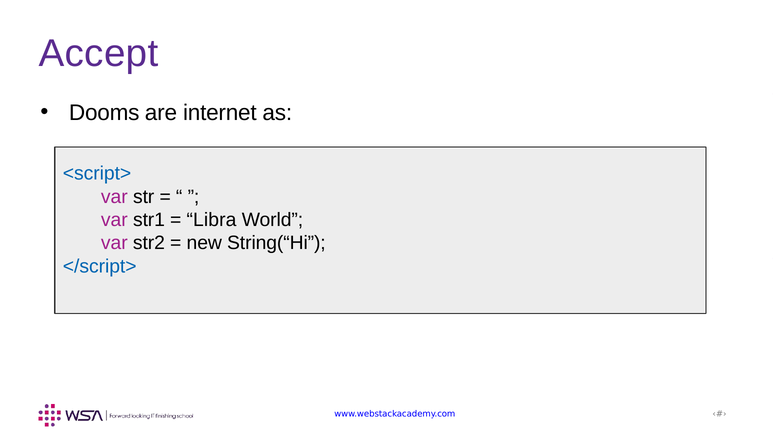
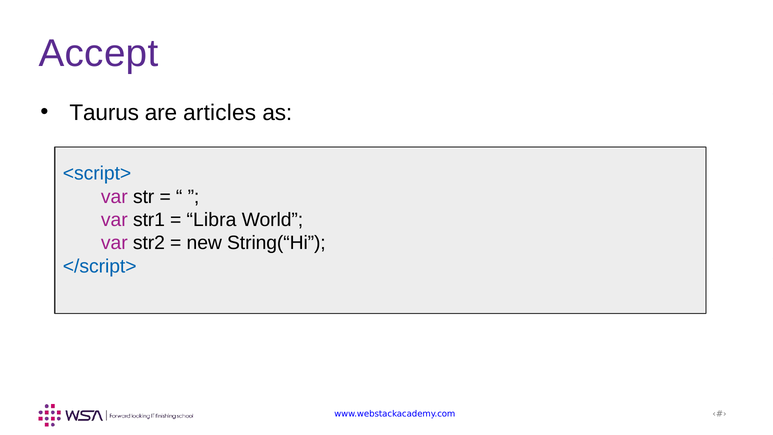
Dooms: Dooms -> Taurus (104, 113)
internet: internet -> articles (220, 113)
